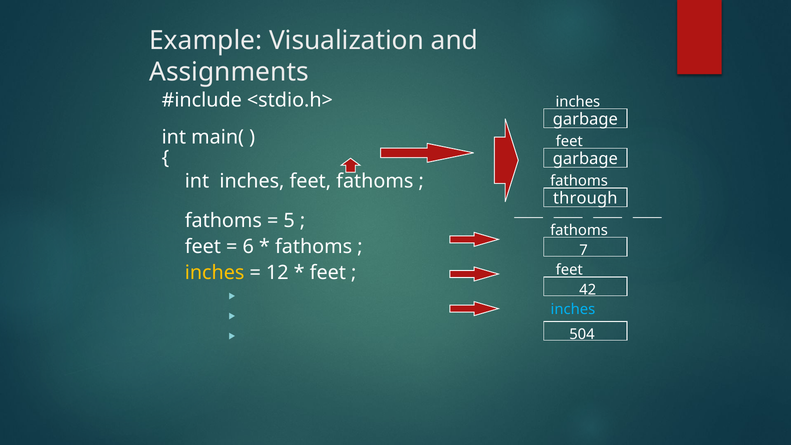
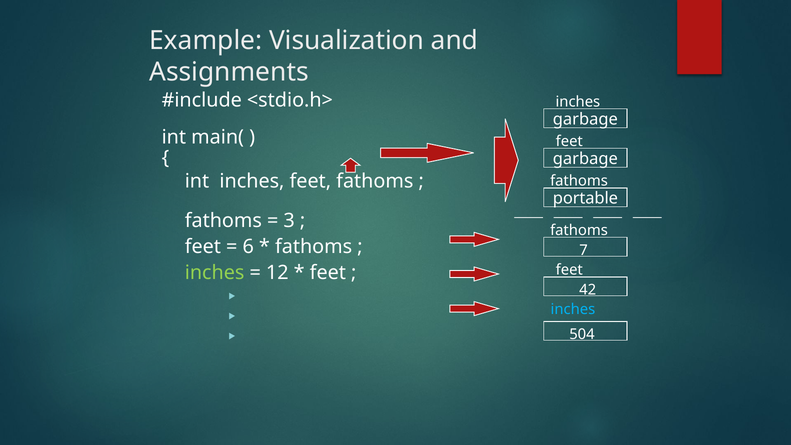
through: through -> portable (585, 198)
5: 5 -> 3 (289, 221)
inches colour: yellow -> light green (215, 273)
